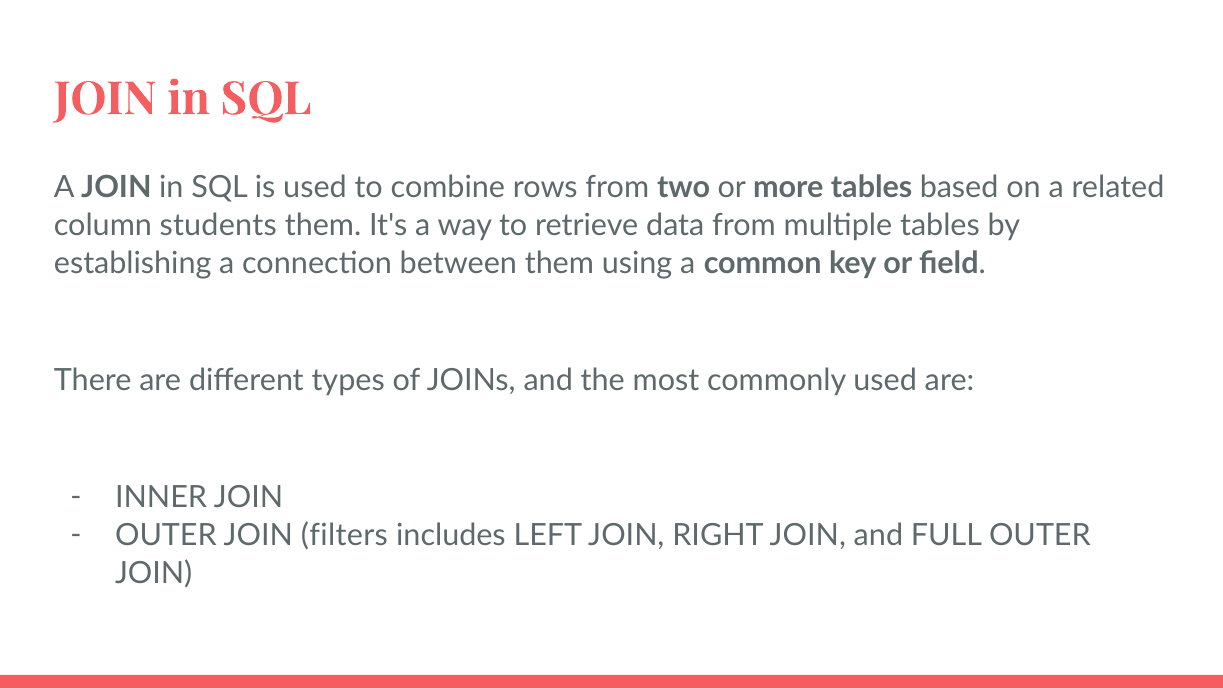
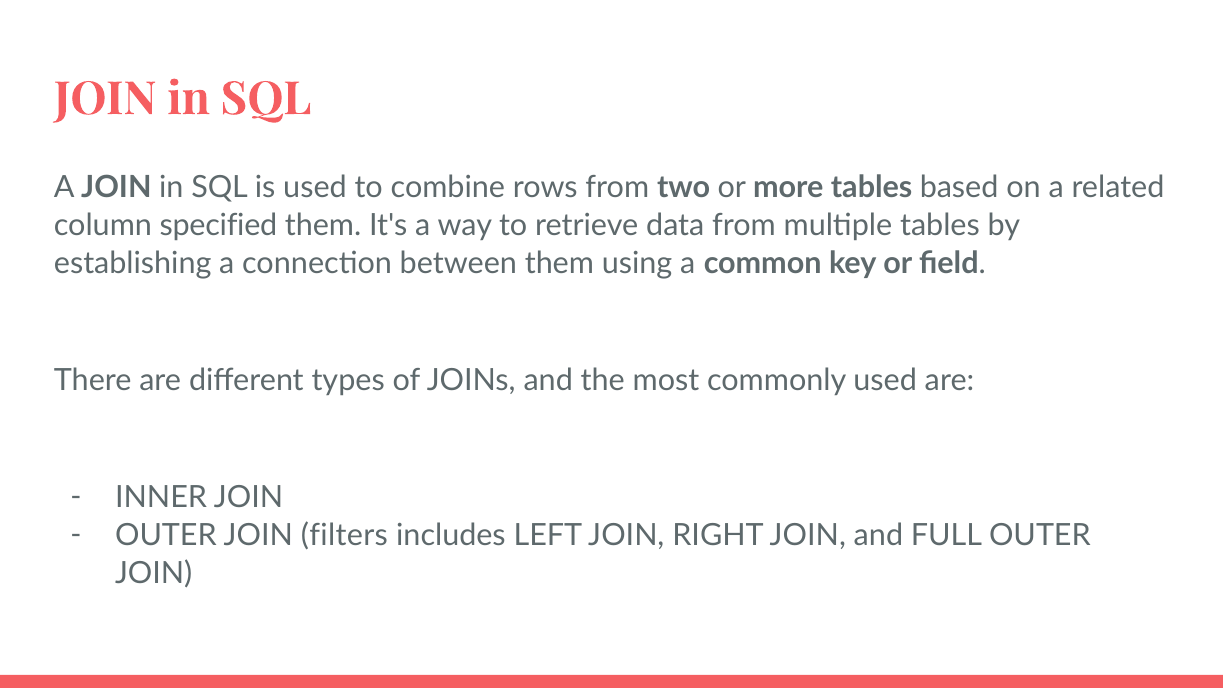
students: students -> specified (218, 226)
